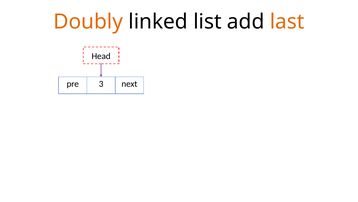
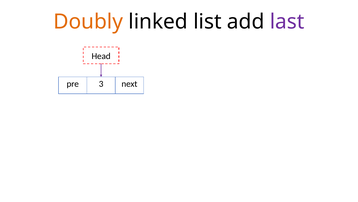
last colour: orange -> purple (287, 22)
